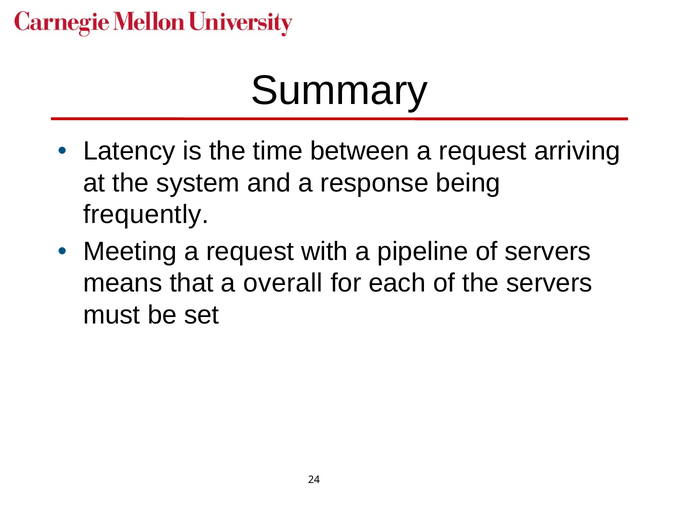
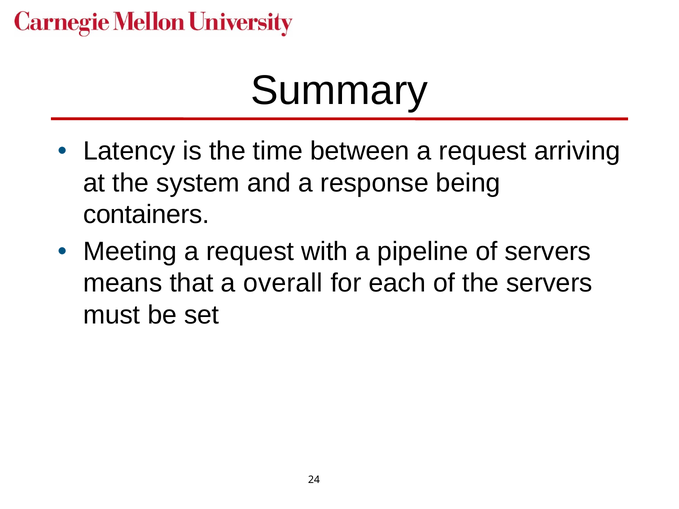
frequently: frequently -> containers (146, 215)
